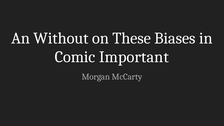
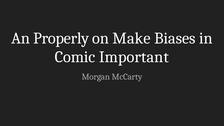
Without: Without -> Properly (61, 38)
These: These -> Make (132, 38)
